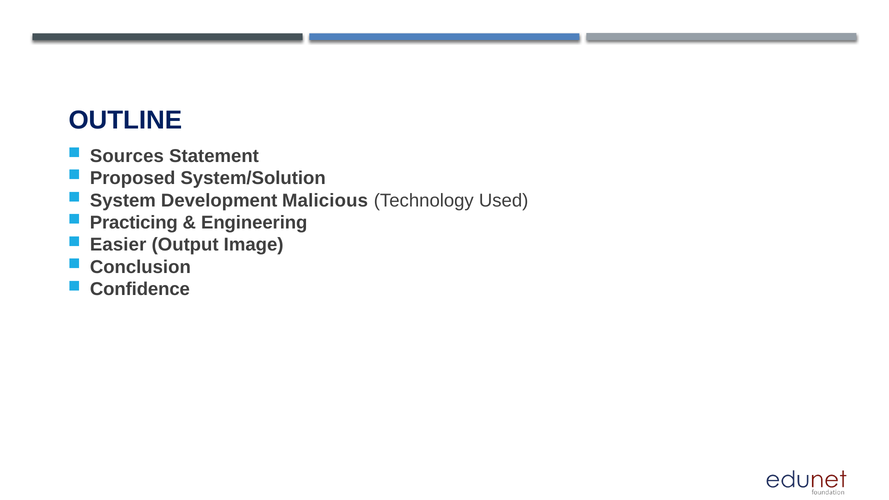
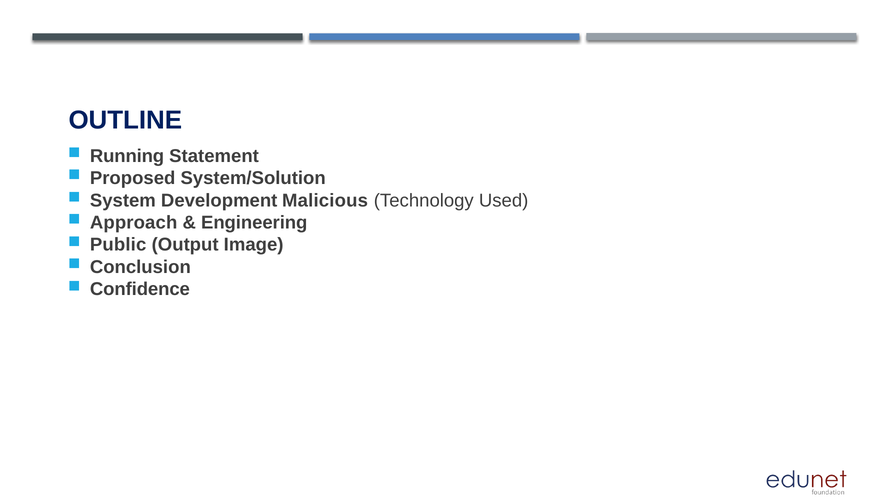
Sources: Sources -> Running (127, 156)
Practicing: Practicing -> Approach (134, 223)
Easier: Easier -> Public (118, 245)
